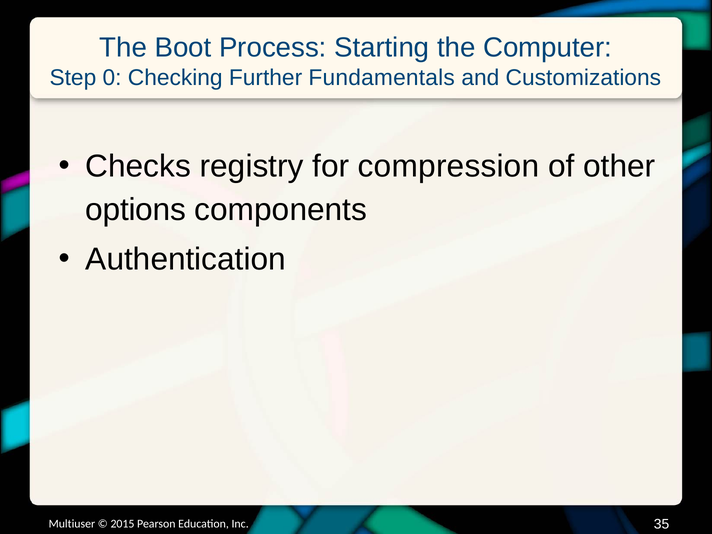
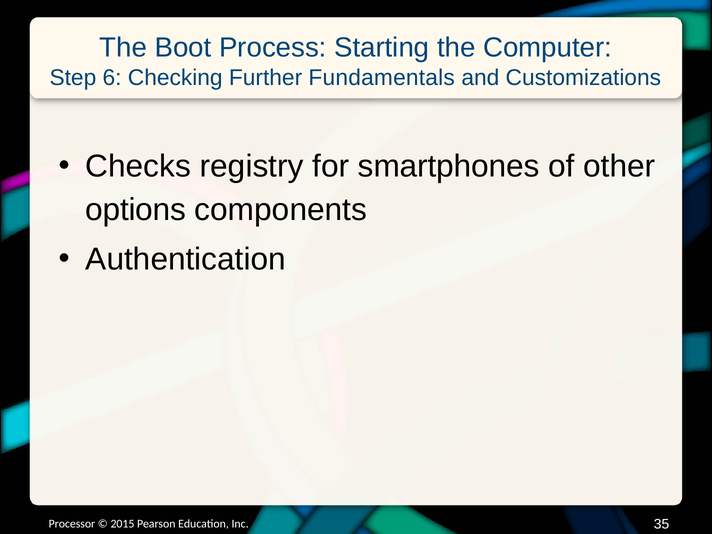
0: 0 -> 6 (112, 78)
compression: compression -> smartphones (449, 167)
Multiuser: Multiuser -> Processor (72, 524)
